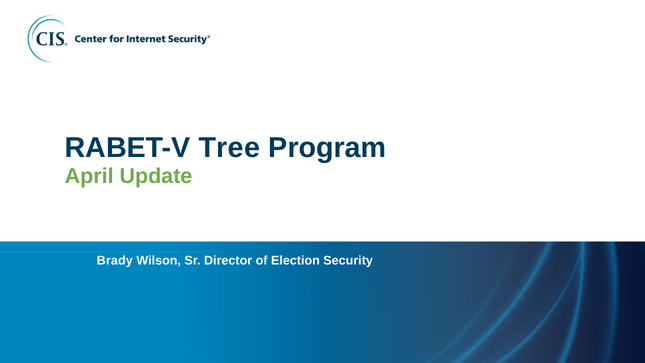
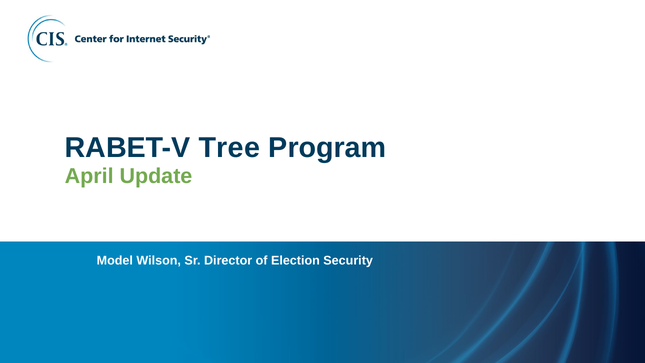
Brady: Brady -> Model (115, 260)
